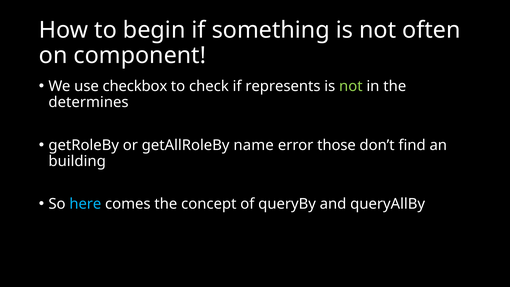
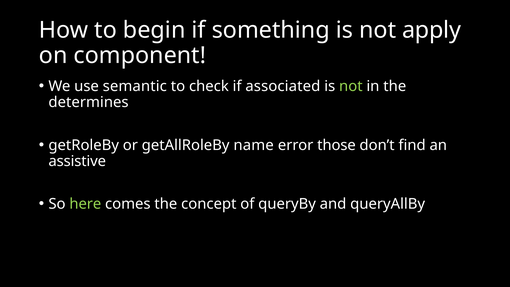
often: often -> apply (432, 30)
checkbox: checkbox -> semantic (135, 86)
represents: represents -> associated (283, 86)
building: building -> assistive (77, 161)
here colour: light blue -> light green (85, 204)
